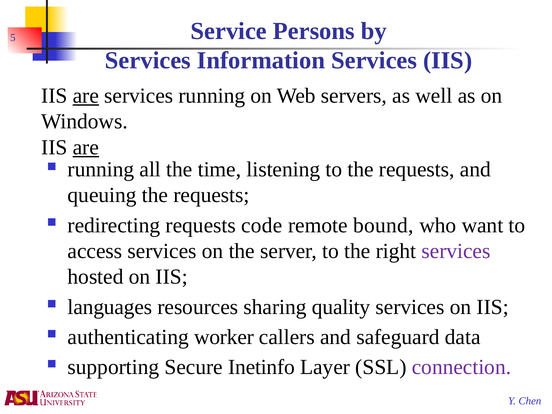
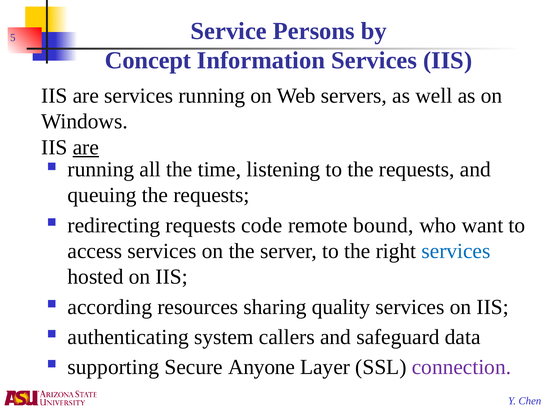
Services: Services -> Concept (148, 60)
are underline: present -> none (86, 96)
services colour: purple -> blue (456, 251)
languages: languages -> according (110, 307)
worker: worker -> system (224, 337)
Inetinfo: Inetinfo -> Anyone (262, 367)
